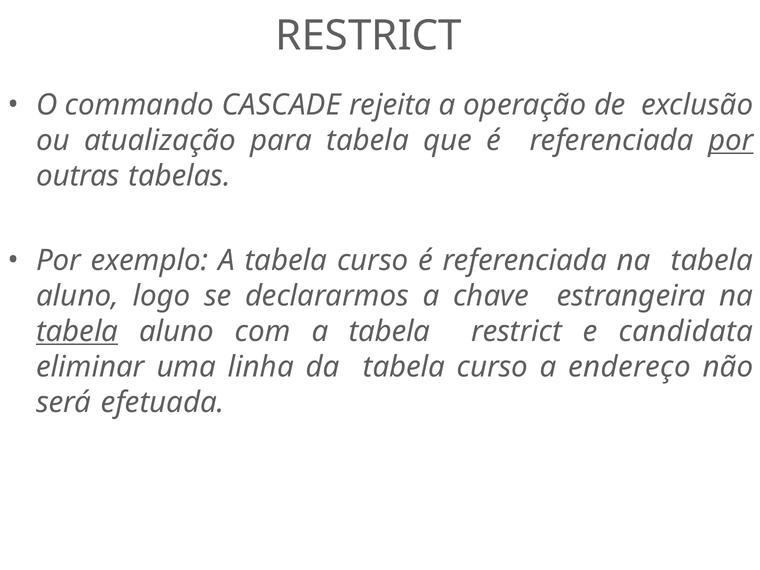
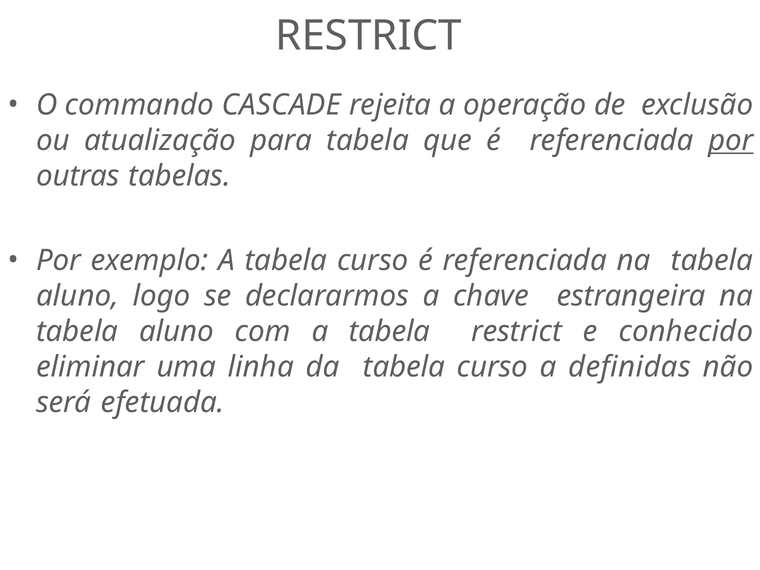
tabela underline: present -> none (77, 331)
candidata: candidata -> conhecido (686, 331)
endereço: endereço -> definidas (630, 367)
